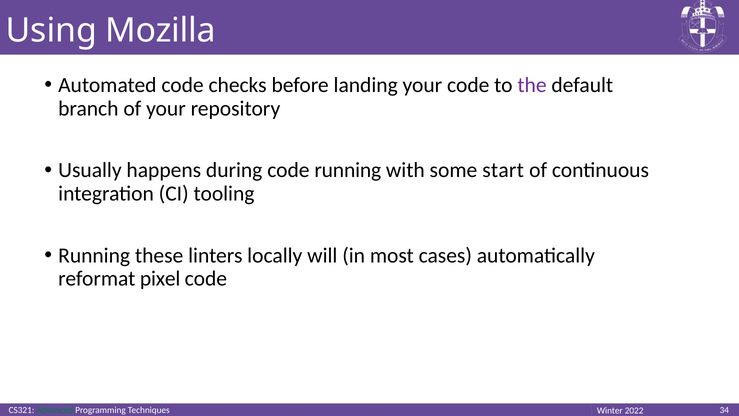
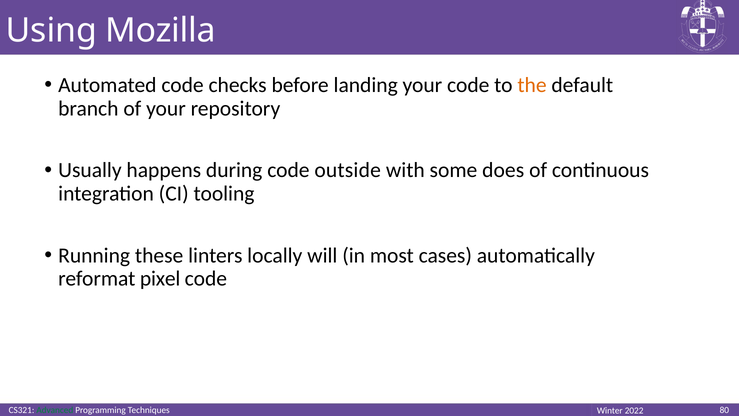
the colour: purple -> orange (532, 85)
code running: running -> outside (348, 170)
start: start -> does (503, 170)
34: 34 -> 80 (724, 410)
